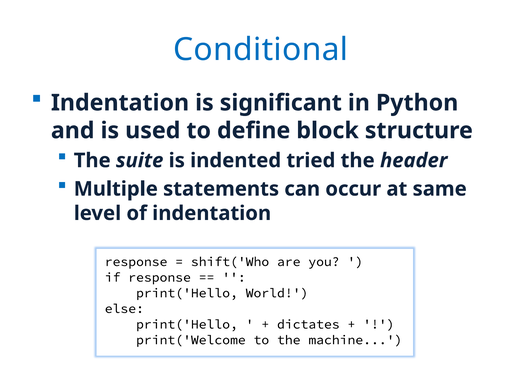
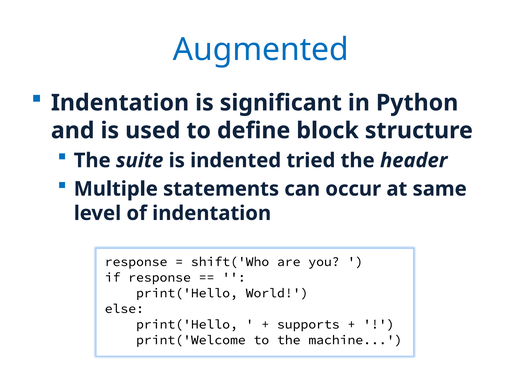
Conditional: Conditional -> Augmented (261, 50)
dictates: dictates -> supports (308, 325)
